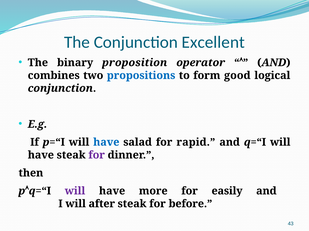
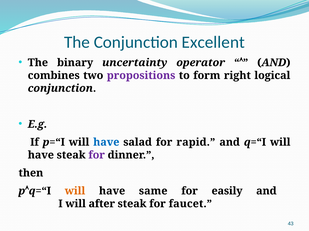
proposition: proposition -> uncertainty (135, 63)
propositions colour: blue -> purple (141, 76)
good: good -> right (237, 76)
will colour: purple -> orange (75, 192)
more: more -> same (153, 192)
before: before -> faucet (190, 204)
